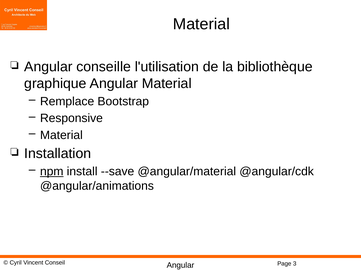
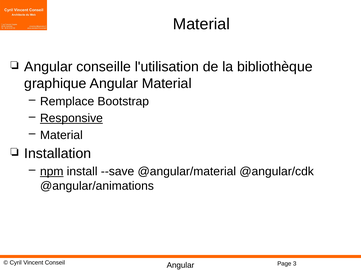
Responsive underline: none -> present (71, 119)
